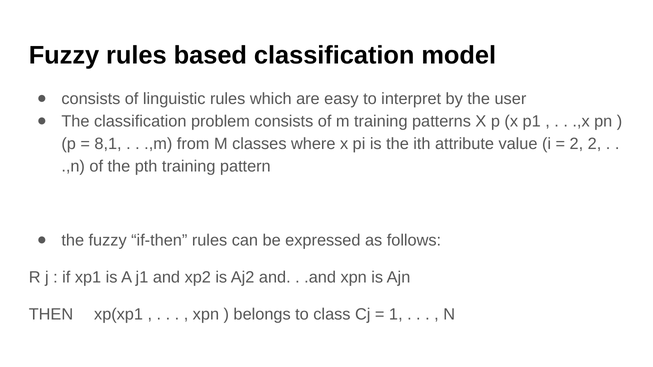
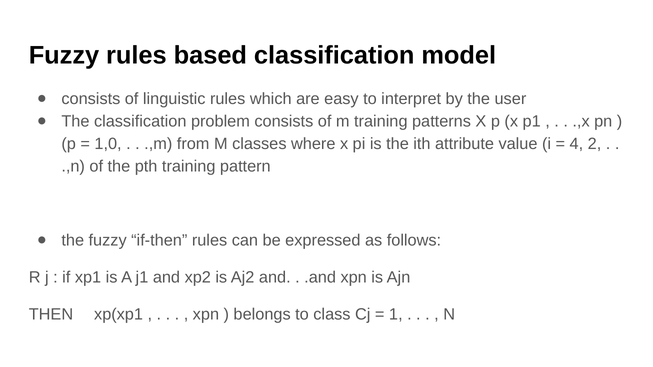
8,1: 8,1 -> 1,0 (108, 144)
2: 2 -> 4 (576, 144)
